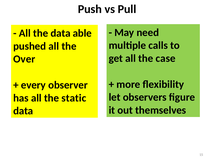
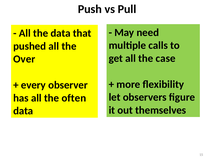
able: able -> that (82, 33)
static: static -> often (74, 98)
